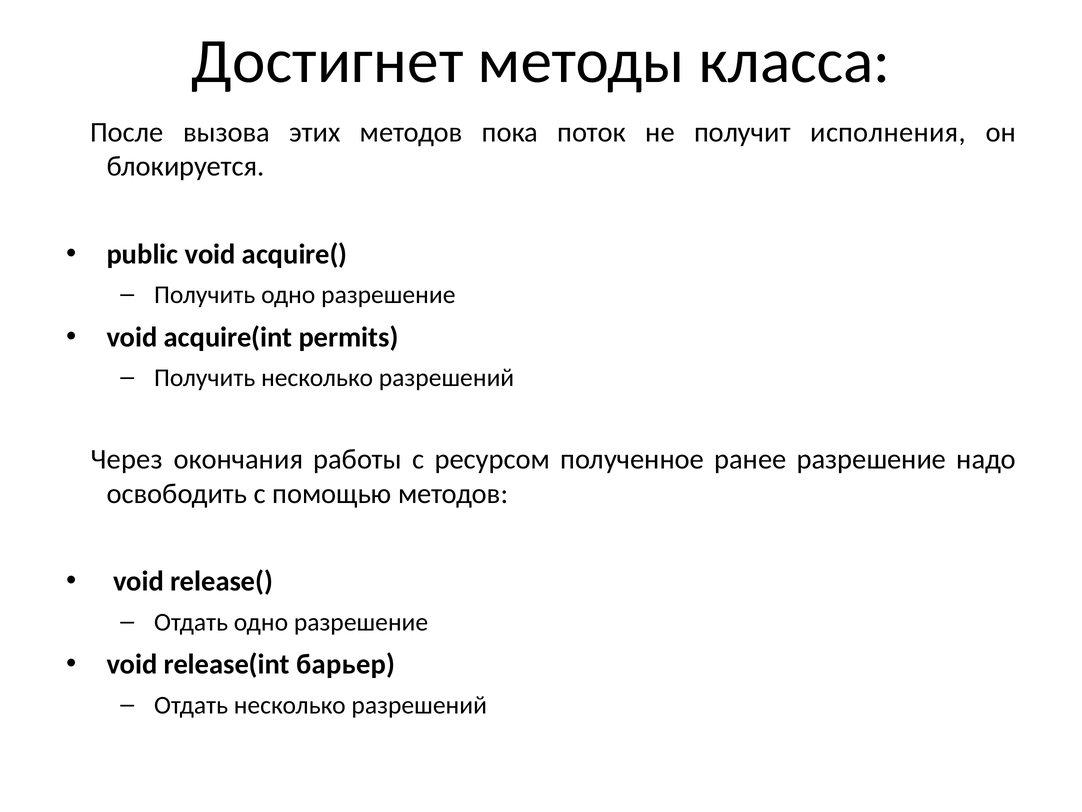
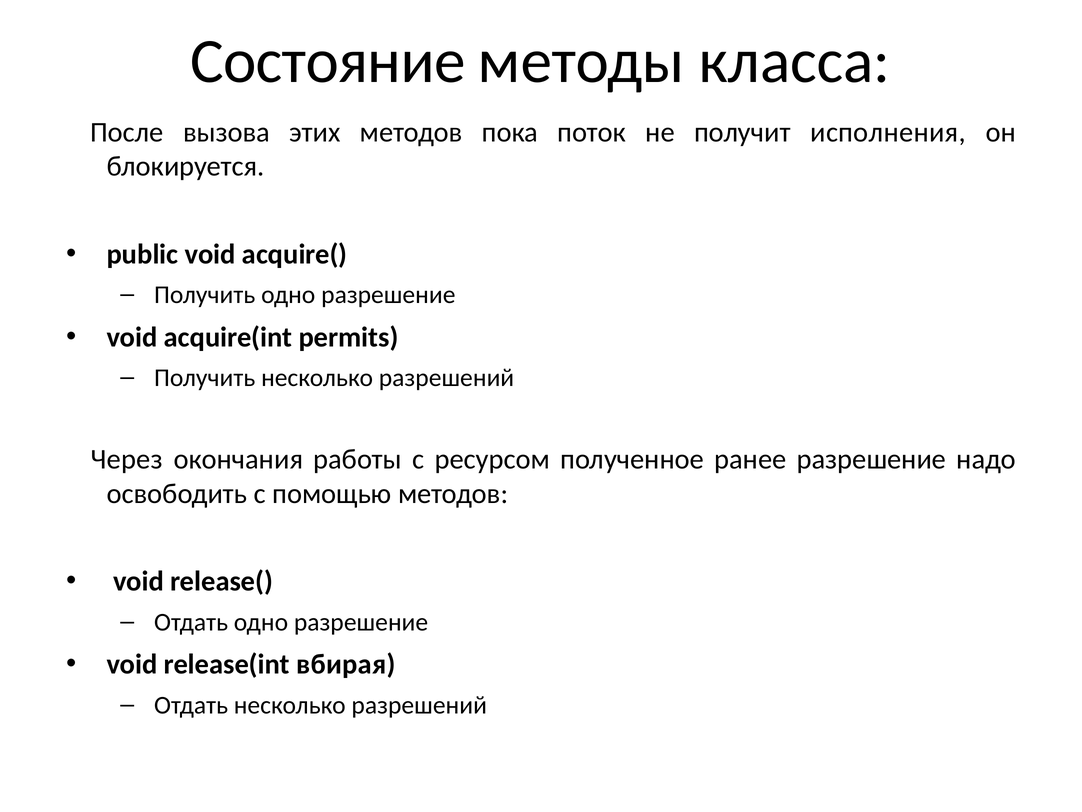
Достигнет: Достигнет -> Состояние (328, 61)
барьер: барьер -> вбирая (346, 664)
